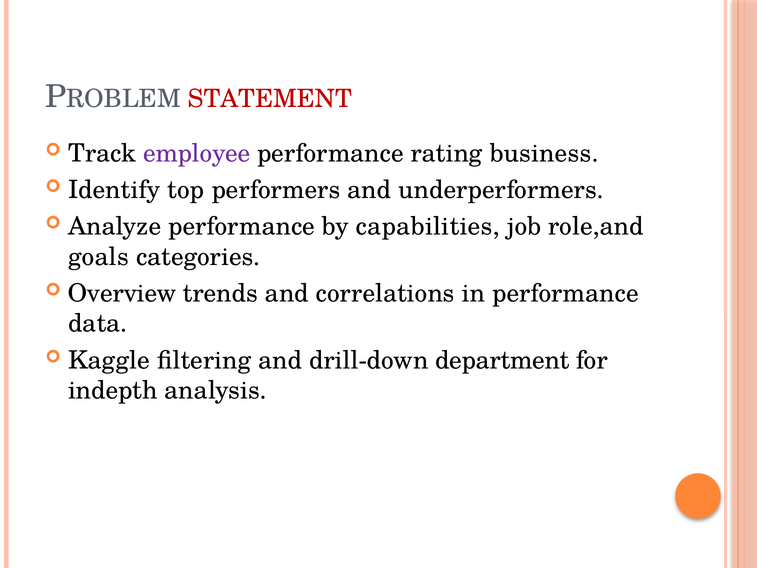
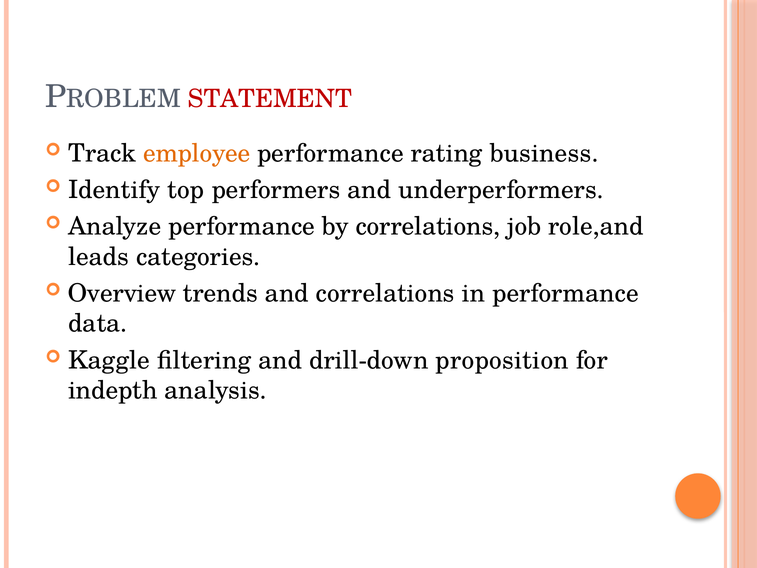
employee colour: purple -> orange (197, 153)
by capabilities: capabilities -> correlations (428, 226)
goals: goals -> leads (99, 257)
department: department -> proposition (502, 360)
